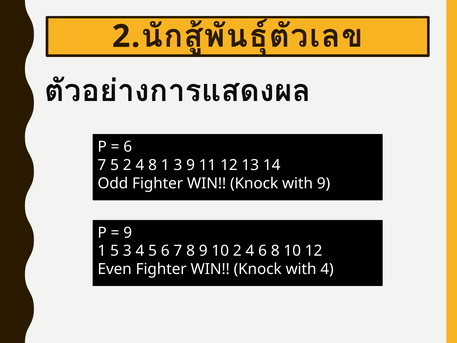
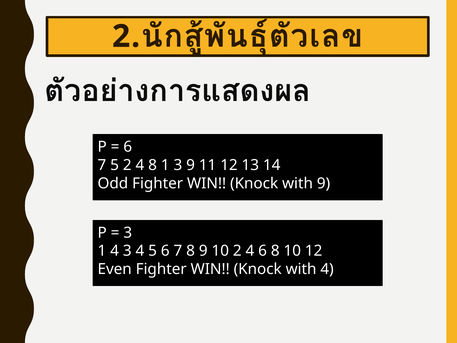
9: 9 -> 3 (128, 233)
1 5: 5 -> 4 (115, 251)
